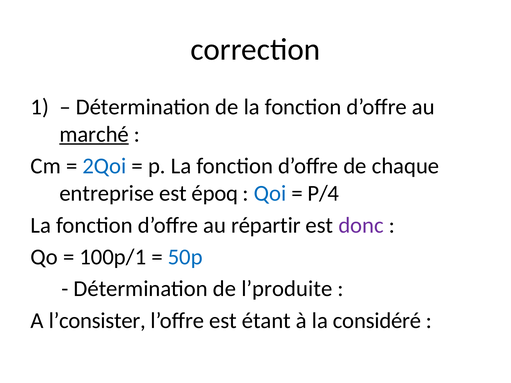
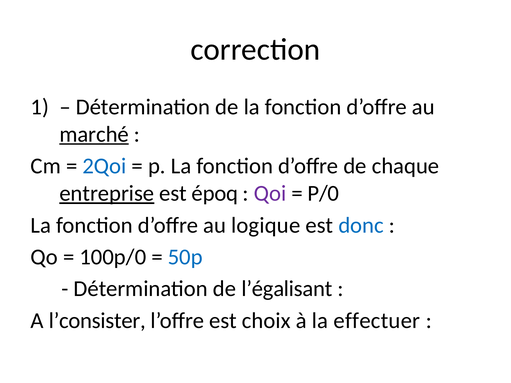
entreprise underline: none -> present (107, 194)
Qoi colour: blue -> purple (270, 194)
P/4: P/4 -> P/0 (323, 194)
répartir: répartir -> logique (266, 225)
donc colour: purple -> blue (361, 225)
100p/1: 100p/1 -> 100p/0 (113, 257)
l’produite: l’produite -> l’égalisant (287, 289)
étant: étant -> choix (266, 321)
considéré: considéré -> effectuer (377, 321)
